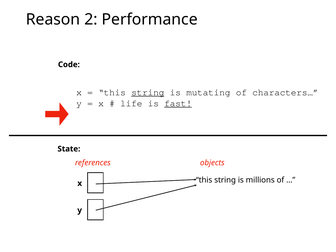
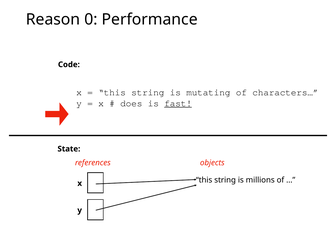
2: 2 -> 0 (91, 19)
string underline: present -> none (148, 92)
life: life -> does (131, 103)
